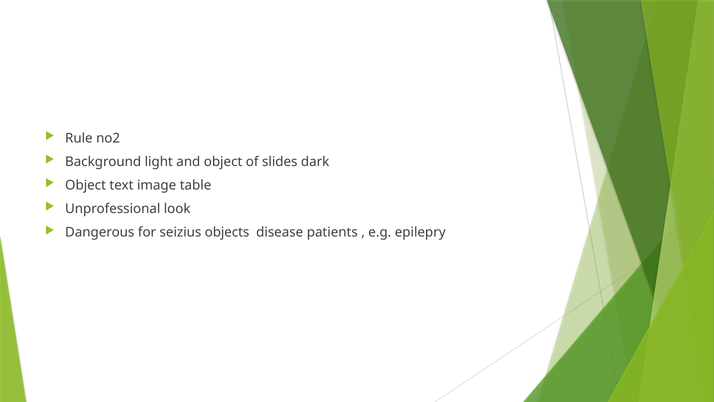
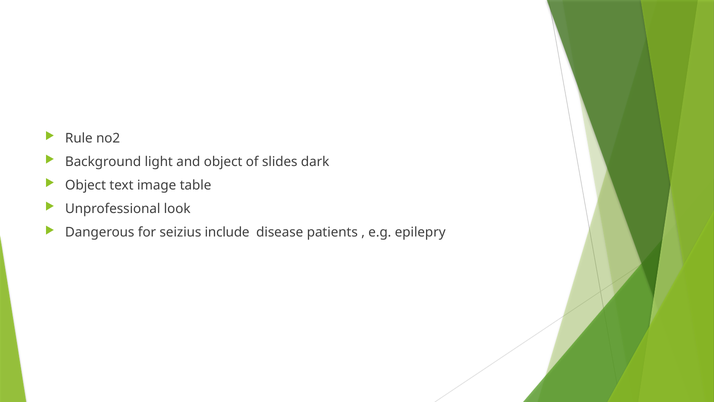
objects: objects -> include (227, 232)
